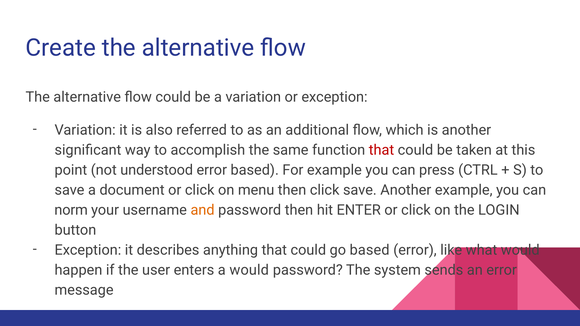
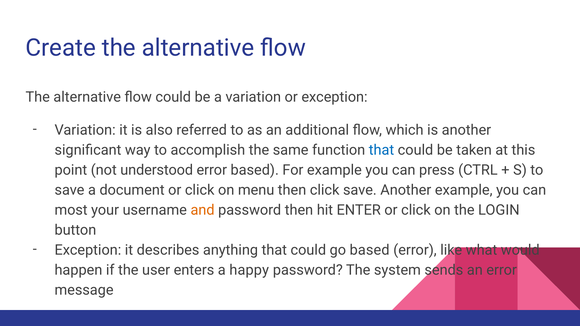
that colour: red -> blue (381, 150)
norm: norm -> most (71, 210)
a would: would -> happy (249, 270)
